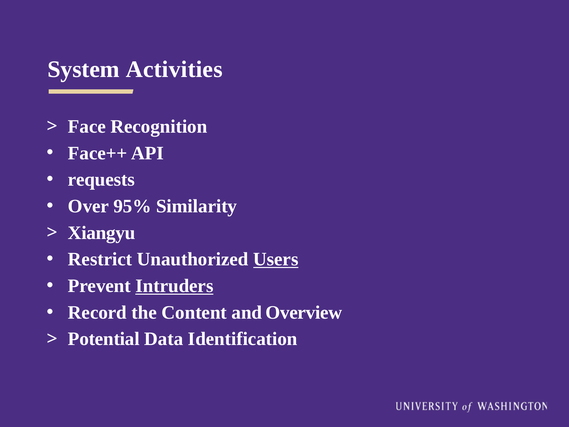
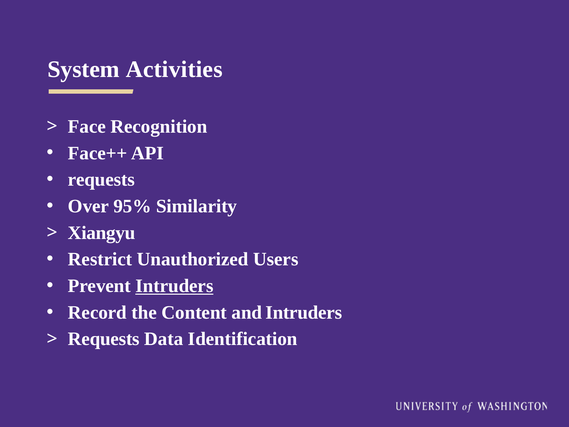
Users underline: present -> none (276, 259)
and Overview: Overview -> Intruders (304, 312)
Potential: Potential -> Requests (104, 339)
